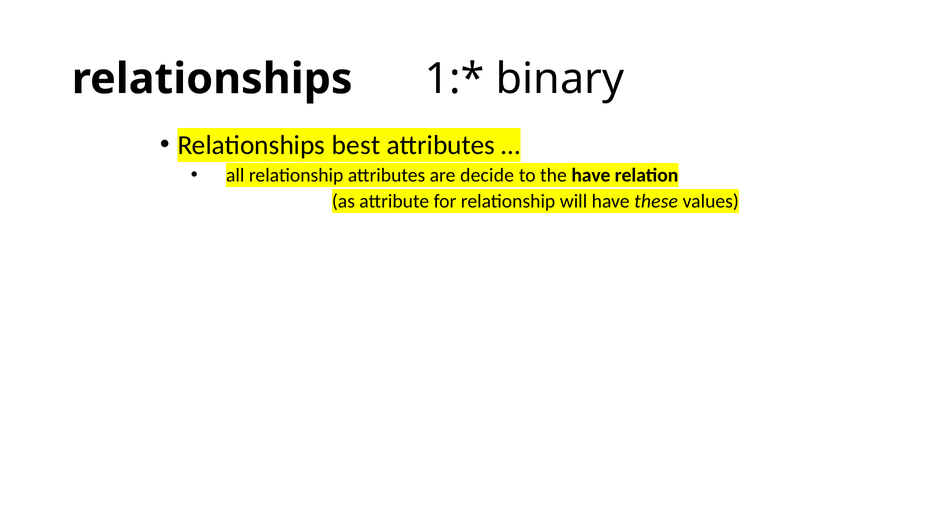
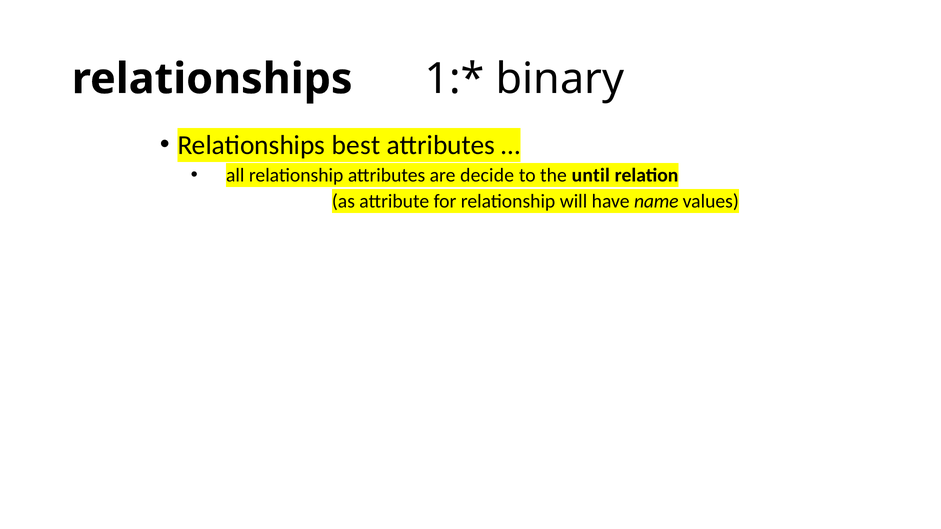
the have: have -> until (591, 175)
these: these -> name (656, 201)
